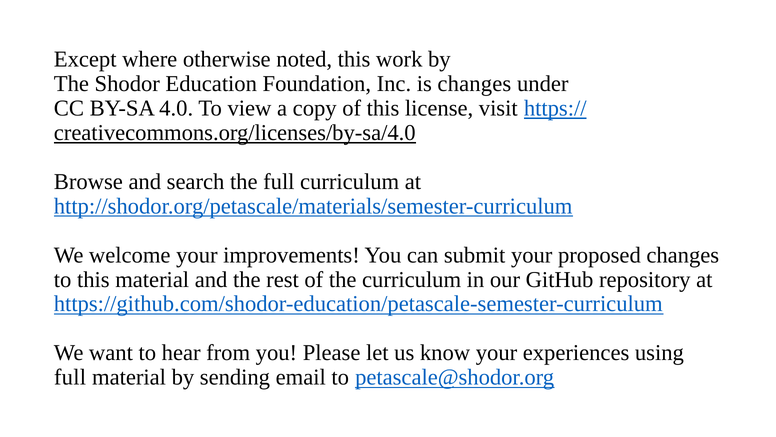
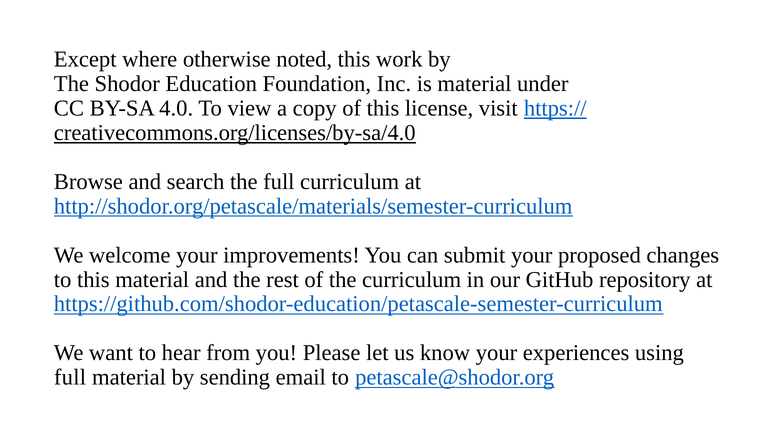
is changes: changes -> material (474, 84)
